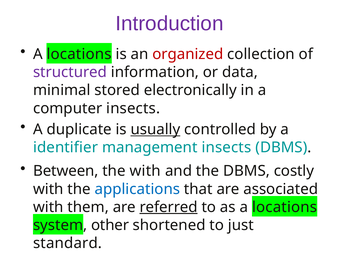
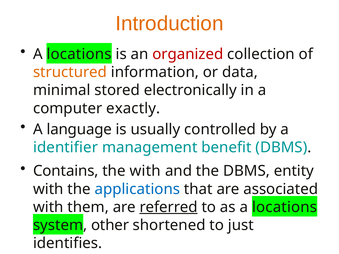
Introduction colour: purple -> orange (169, 23)
structured colour: purple -> orange (70, 72)
computer insects: insects -> exactly (133, 108)
duplicate: duplicate -> language (79, 130)
usually underline: present -> none (155, 130)
management insects: insects -> benefit (226, 148)
Between: Between -> Contains (66, 171)
costly: costly -> entity (294, 171)
standard: standard -> identifies (68, 243)
